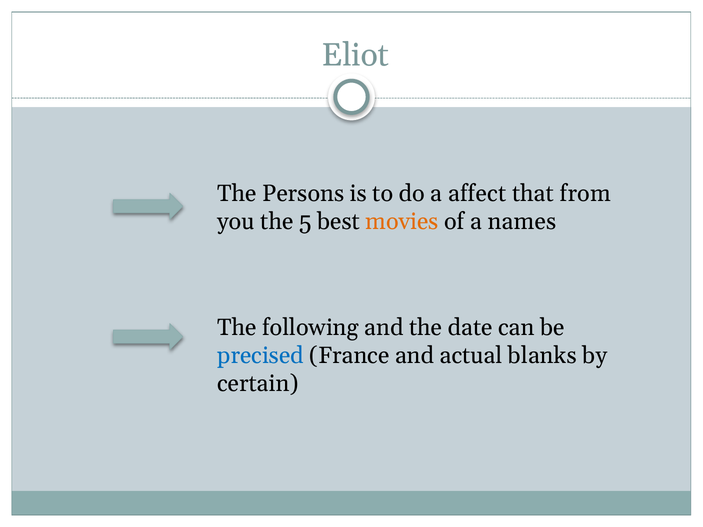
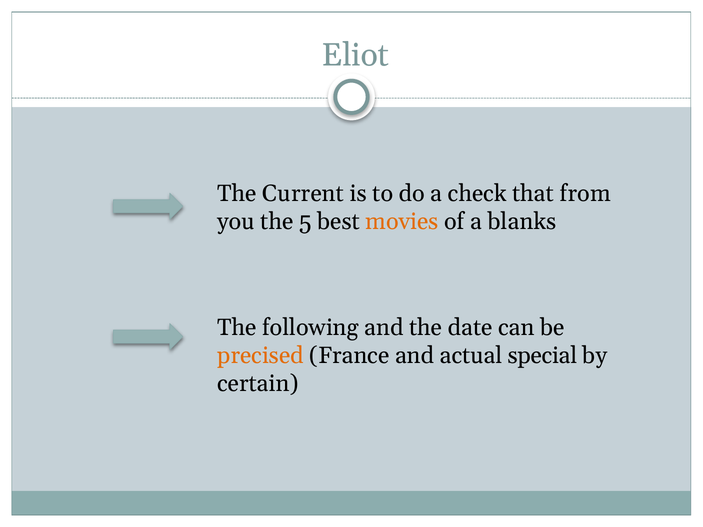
Persons: Persons -> Current (303, 194)
affect: affect -> check (477, 194)
names: names -> blanks (522, 222)
precised colour: blue -> orange (261, 356)
blanks: blanks -> special (543, 356)
